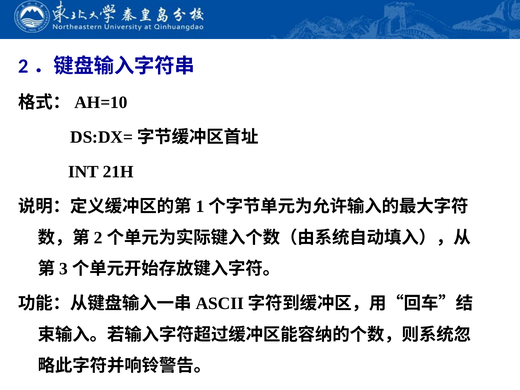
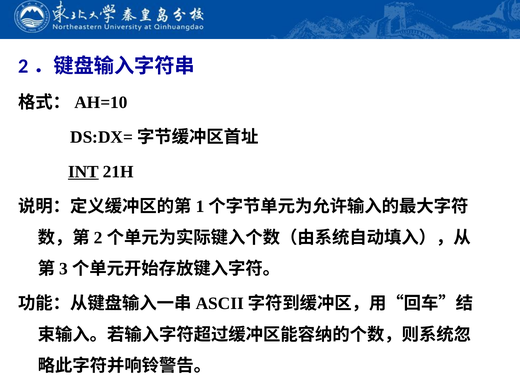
INT underline: none -> present (83, 172)
